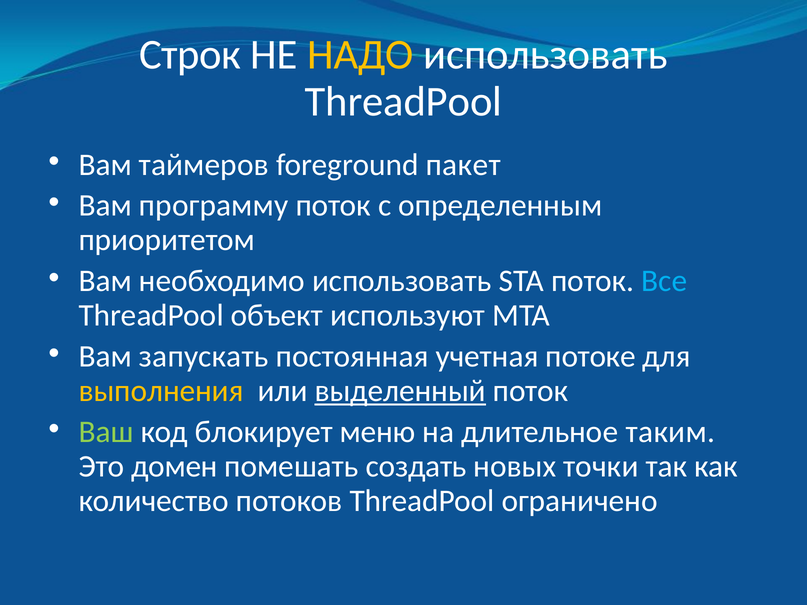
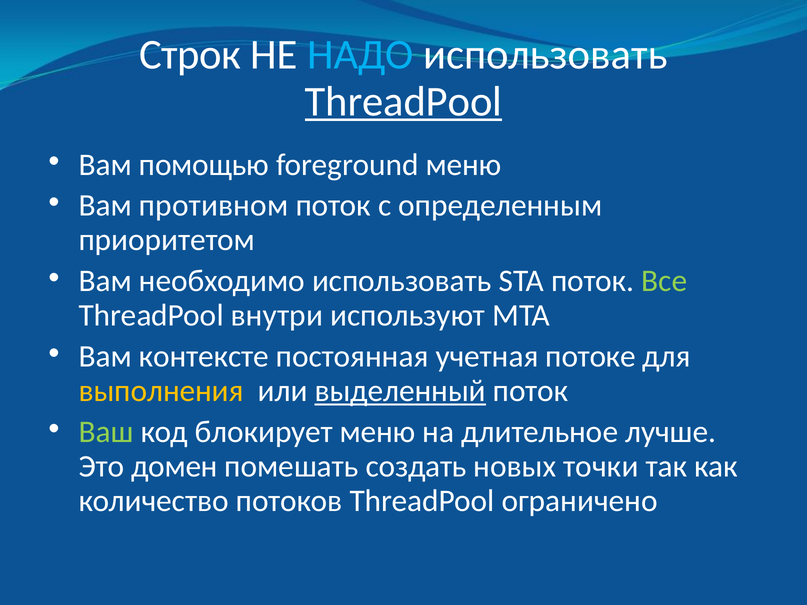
НАДО colour: yellow -> light blue (361, 55)
ThreadPool underline: none -> present (404, 102)
таймеров: таймеров -> помощью (204, 165)
foreground пакет: пакет -> меню (463, 165)
программу: программу -> противном (214, 206)
Все colour: light blue -> light green (664, 281)
объект: объект -> внутри (277, 316)
запускать: запускать -> контексте (204, 357)
таким: таким -> лучше (671, 432)
